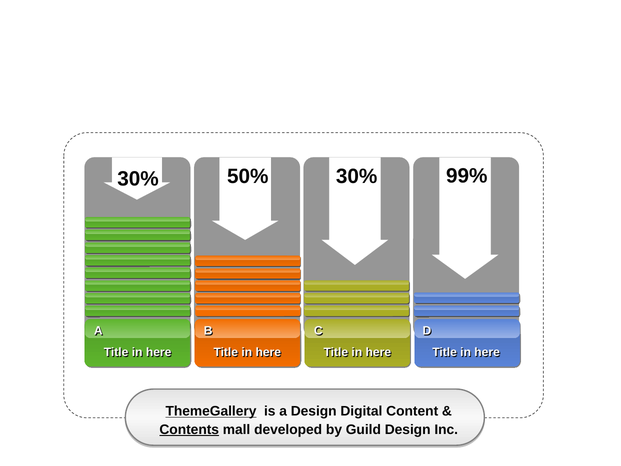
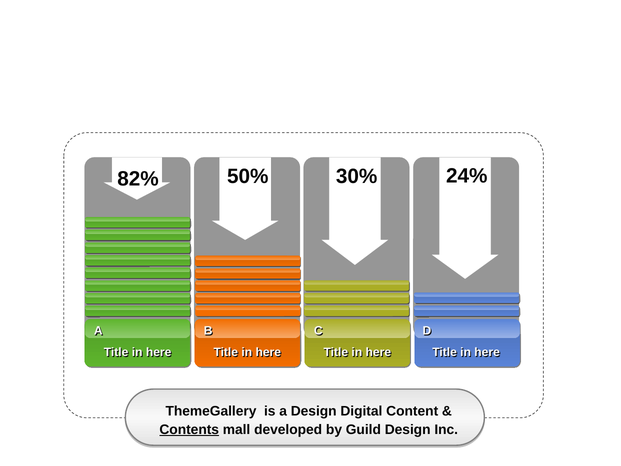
30%: 30% -> 82% (138, 179)
99%: 99% -> 24% (467, 176)
ThemeGallery underline: present -> none (211, 411)
